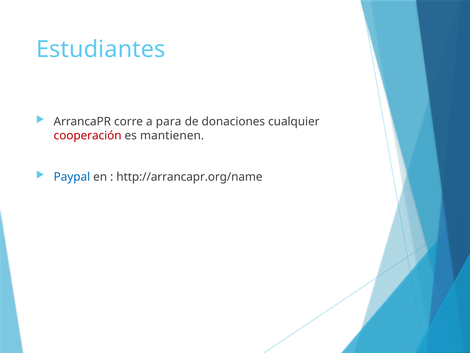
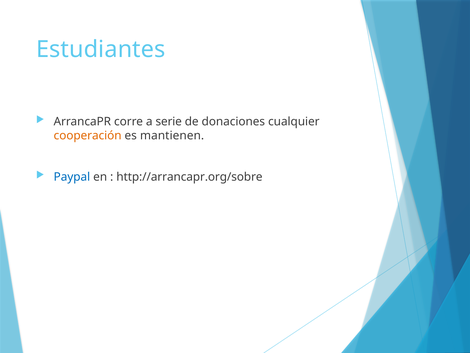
para: para -> serie (169, 121)
cooperación colour: red -> orange (88, 135)
http://arrancapr.org/name: http://arrancapr.org/name -> http://arrancapr.org/sobre (189, 177)
